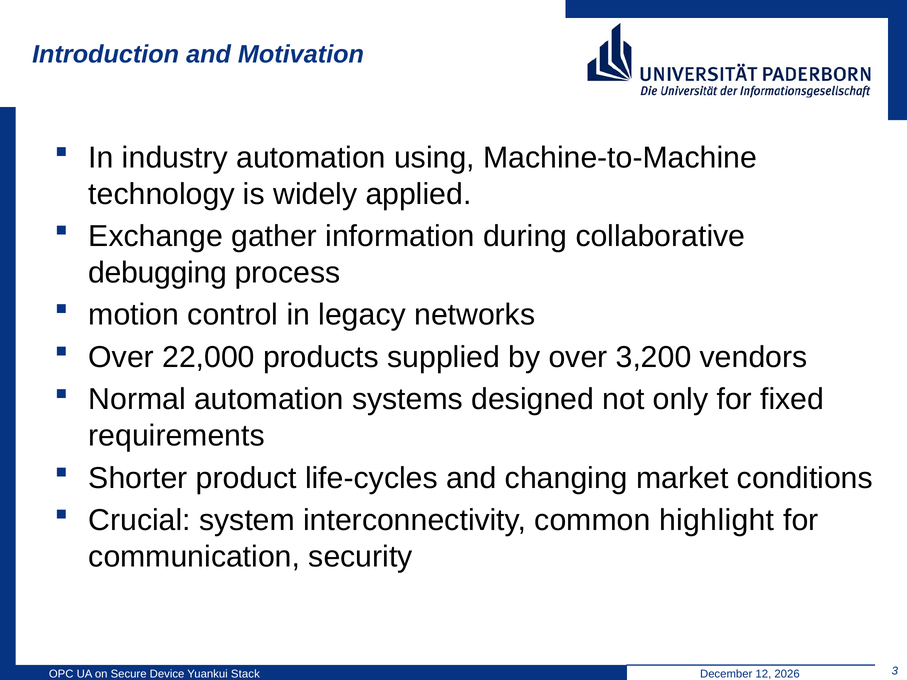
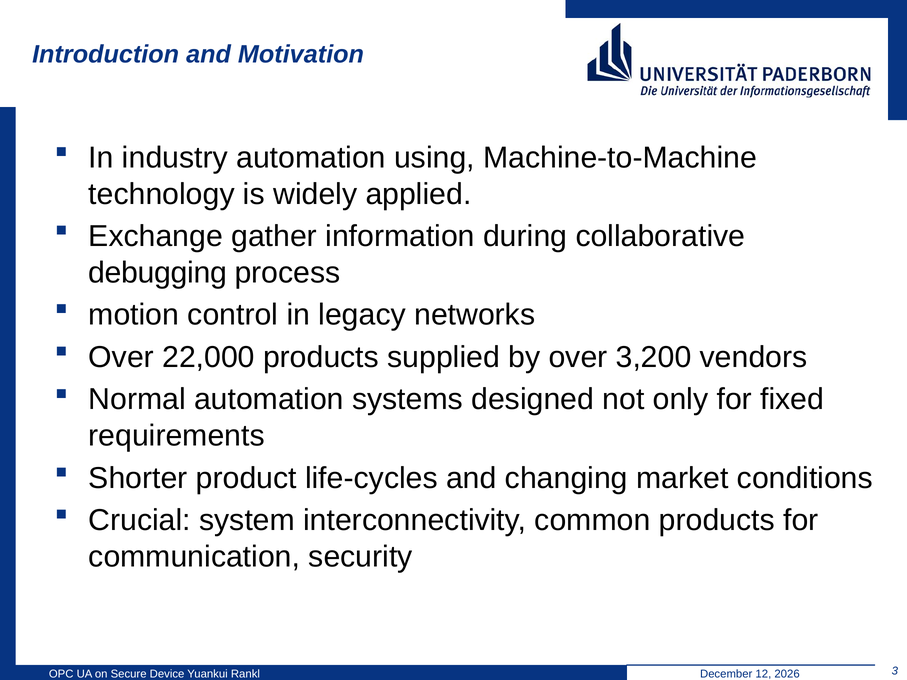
common highlight: highlight -> products (717, 521)
Stack: Stack -> Rankl (245, 674)
